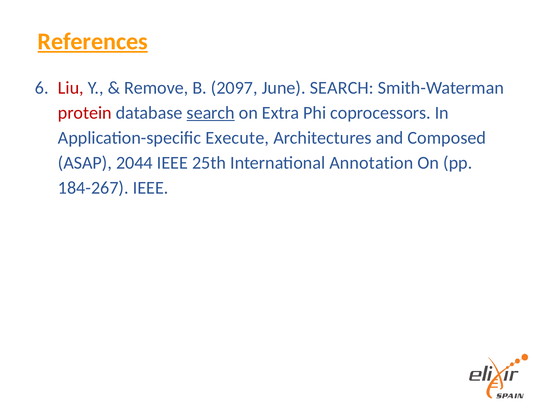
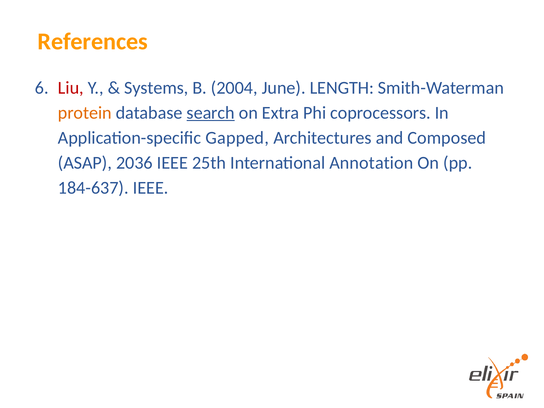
References underline: present -> none (93, 41)
Remove: Remove -> Systems (156, 88)
2097: 2097 -> 2004 (234, 88)
June SEARCH: SEARCH -> LENGTH (342, 88)
protein colour: red -> orange (85, 113)
Execute: Execute -> Gapped (237, 138)
2044: 2044 -> 2036 (134, 163)
184-267: 184-267 -> 184-637 (93, 188)
